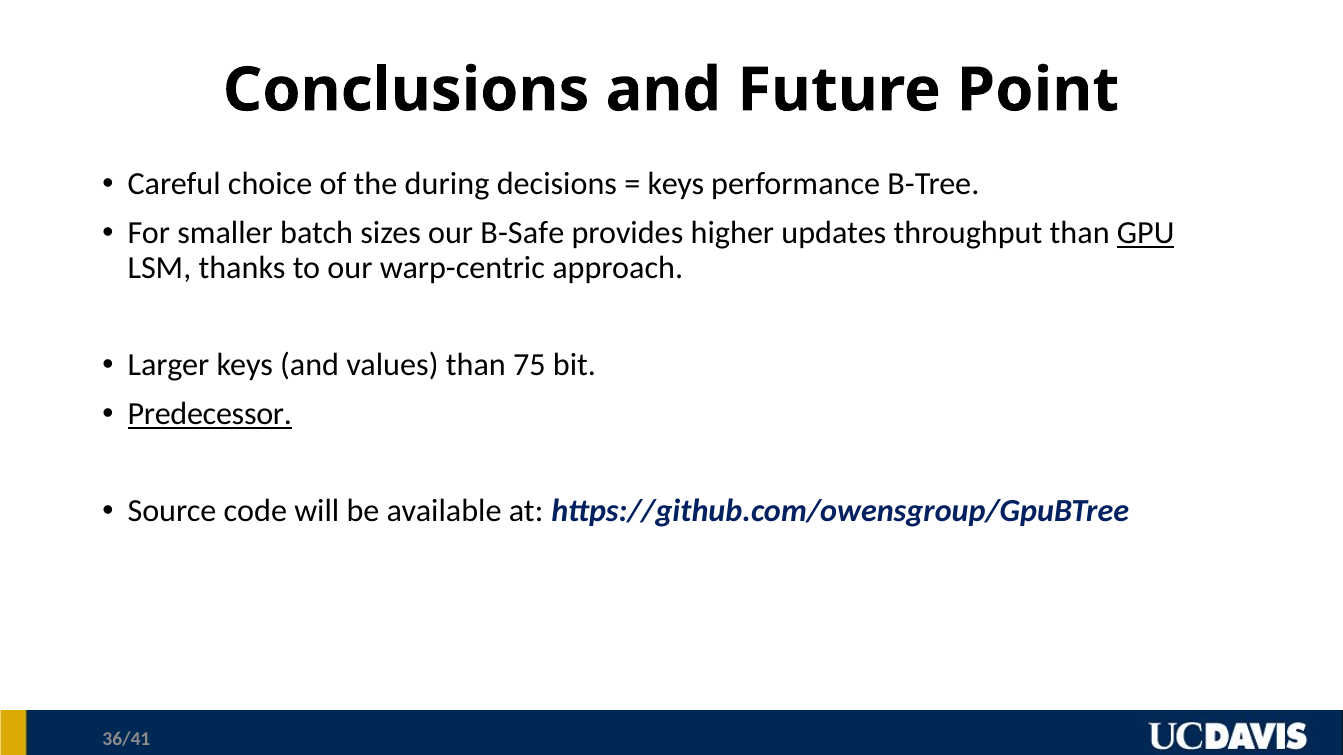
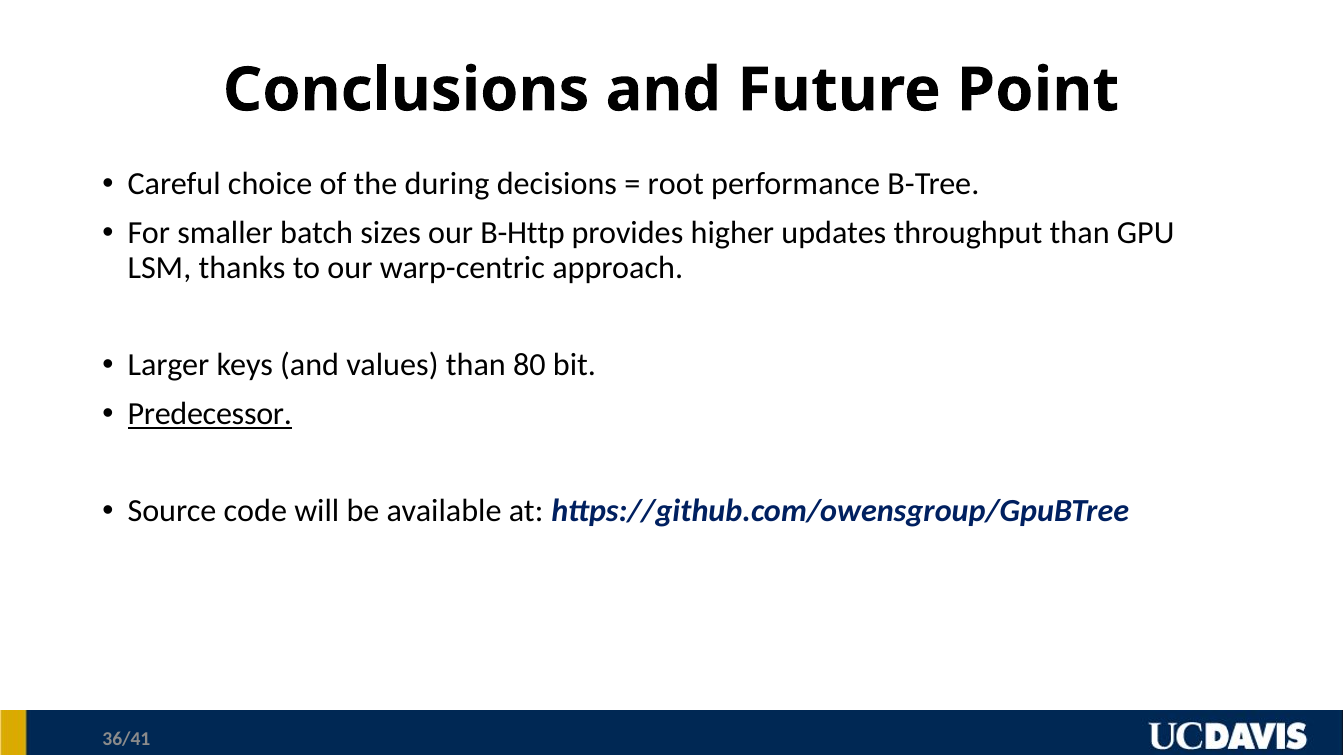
keys: keys -> root (676, 184)
B-Safe: B-Safe -> B-Http (523, 233)
GPU underline: present -> none (1146, 233)
75: 75 -> 80 (529, 365)
